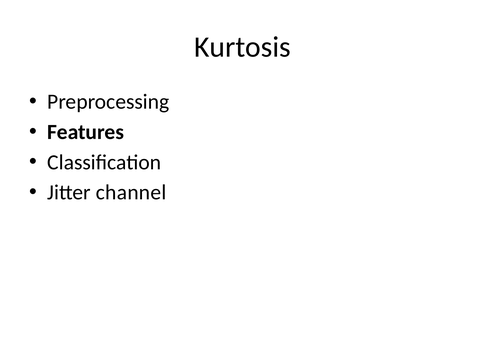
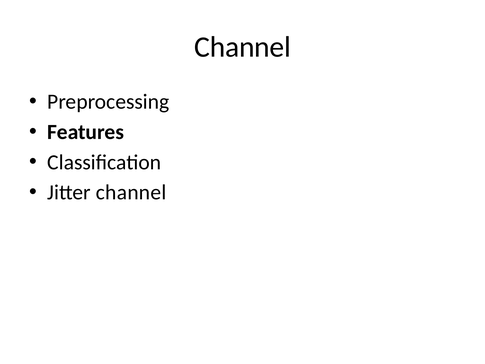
Kurtosis: Kurtosis -> Channel (243, 47)
